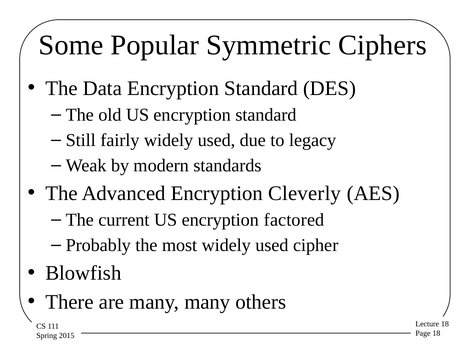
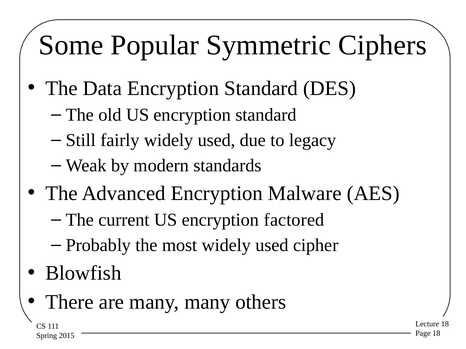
Cleverly: Cleverly -> Malware (305, 194)
